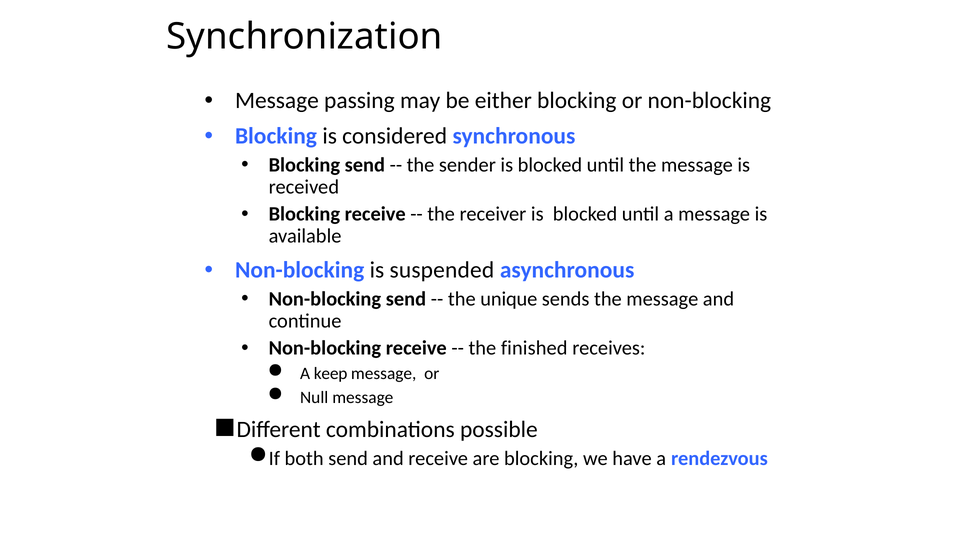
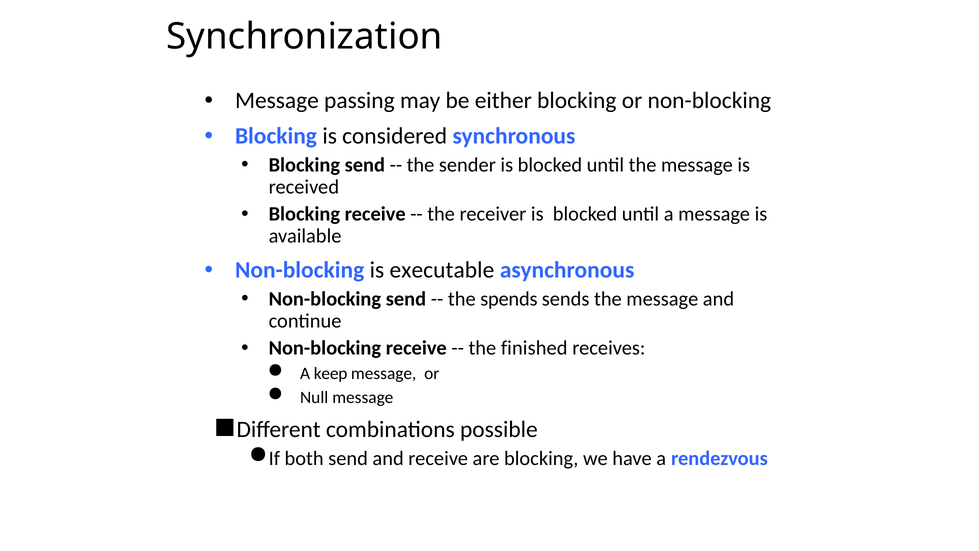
suspended: suspended -> executable (442, 270)
unique: unique -> spends (509, 299)
